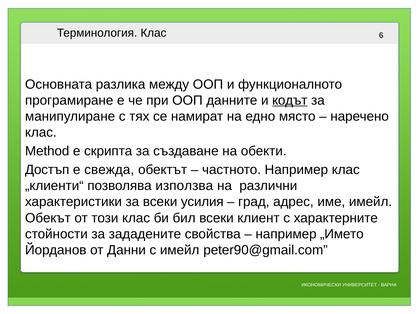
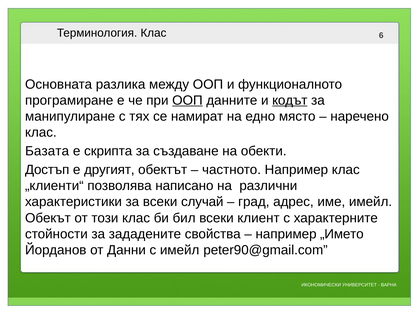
ООП underline: none -> present (187, 100)
Method: Method -> Базата (47, 151)
свежда: свежда -> другият (109, 170)
използва: използва -> написано (184, 186)
усилия: усилия -> случай (202, 202)
